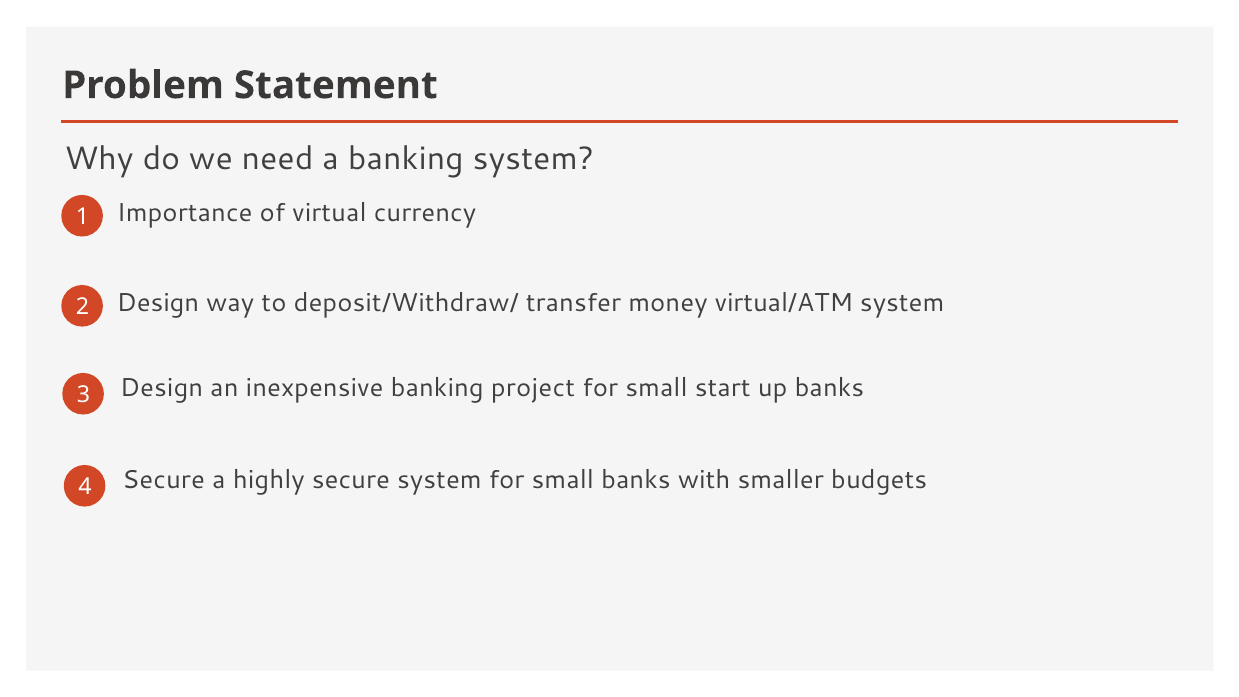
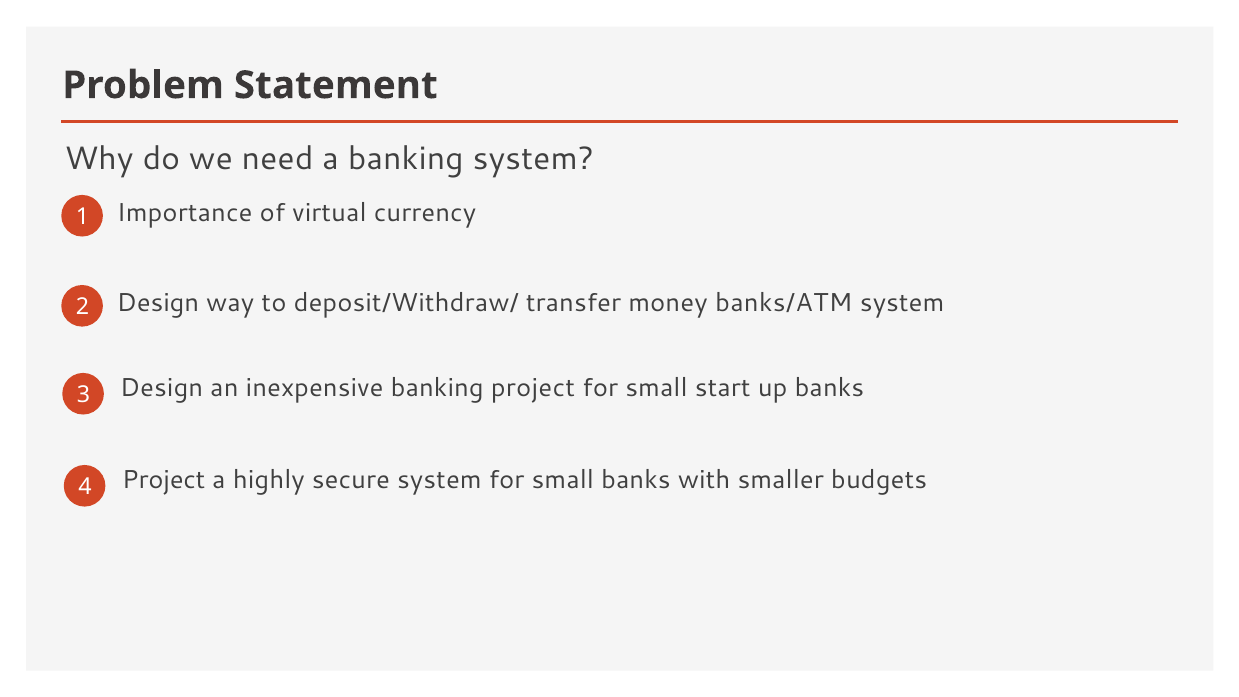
virtual/ATM: virtual/ATM -> banks/ATM (784, 303)
4 Secure: Secure -> Project (164, 479)
